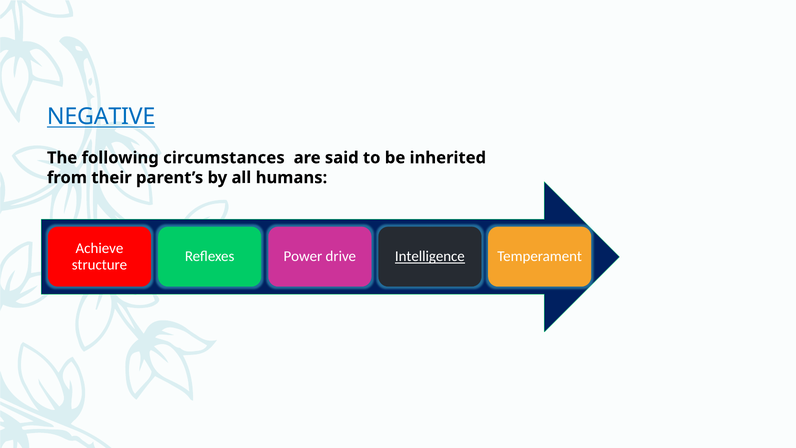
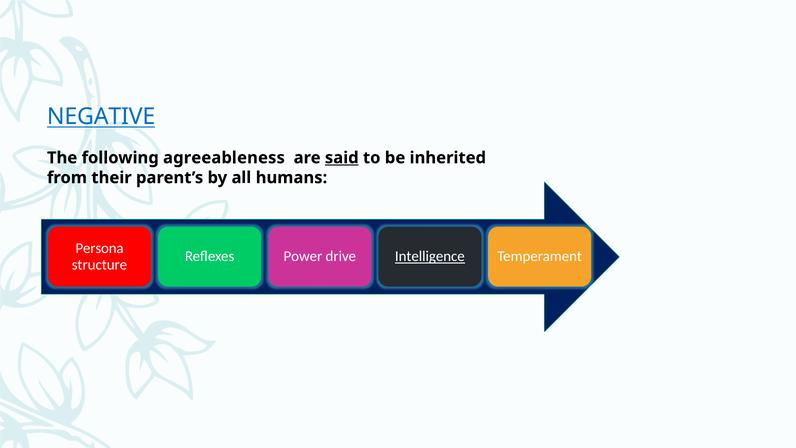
circumstances: circumstances -> agreeableness (224, 158)
said underline: none -> present (342, 158)
Achieve: Achieve -> Persona (100, 248)
